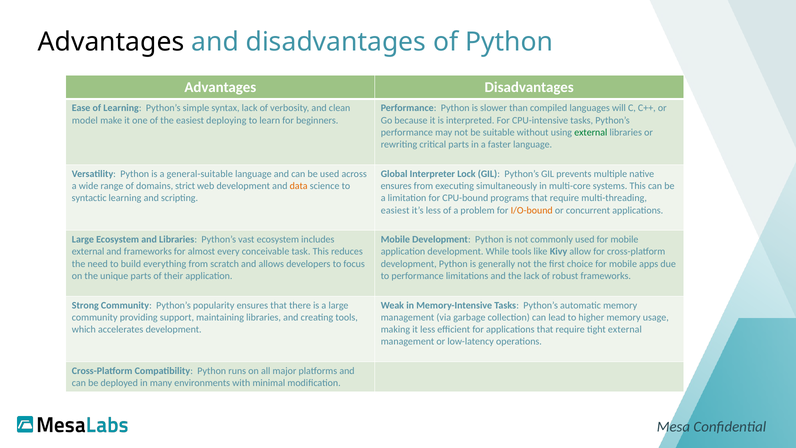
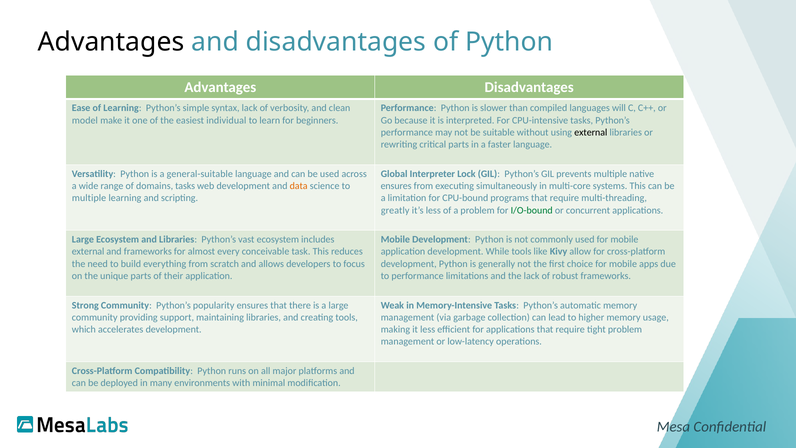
deploying: deploying -> individual (226, 120)
external colour: green -> black (591, 132)
domains strict: strict -> tasks (185, 186)
syntactic: syntactic -> multiple (89, 198)
easiest: easiest -> greatly (395, 210)
I/O-bound colour: orange -> green (532, 210)
tight external: external -> problem (625, 329)
